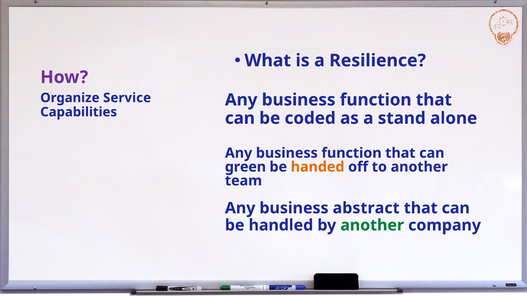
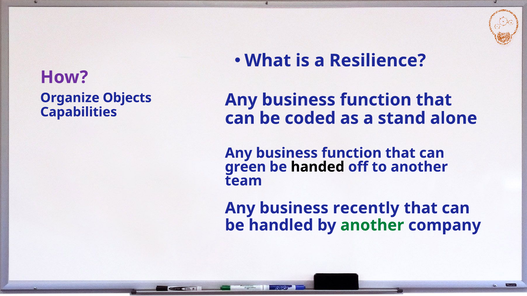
Service: Service -> Objects (127, 98)
handed colour: orange -> black (318, 167)
abstract: abstract -> recently (366, 208)
